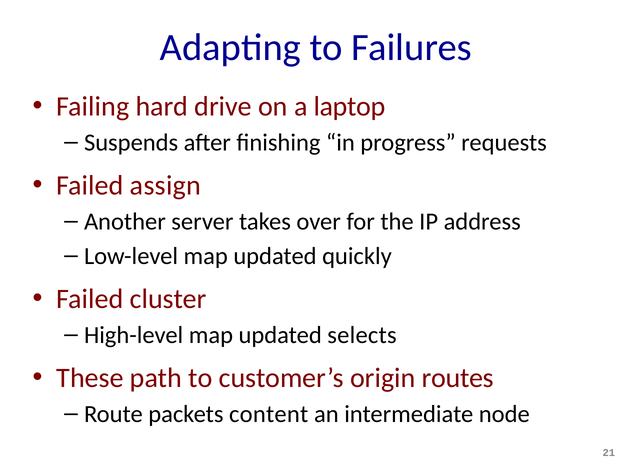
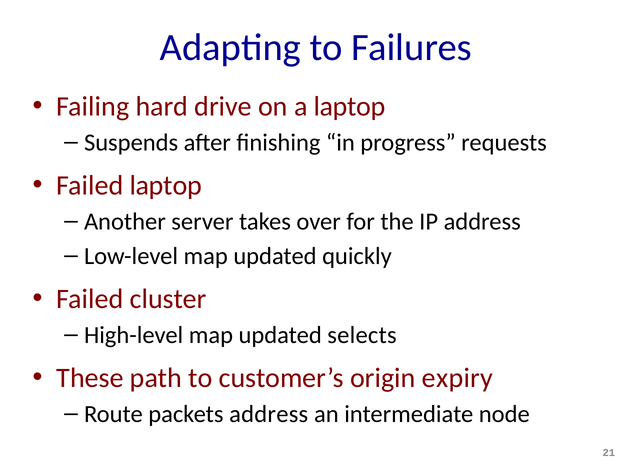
Failed assign: assign -> laptop (166, 185)
routes: routes -> expiry (457, 378)
packets content: content -> address (269, 414)
